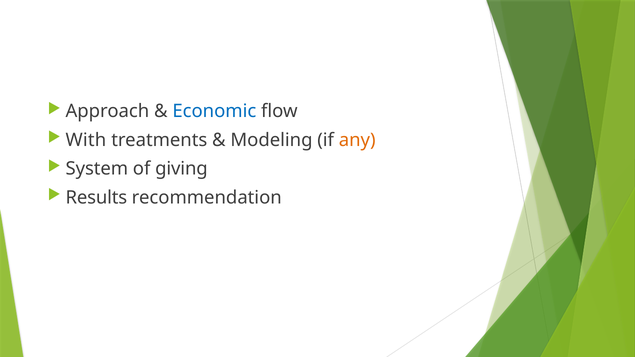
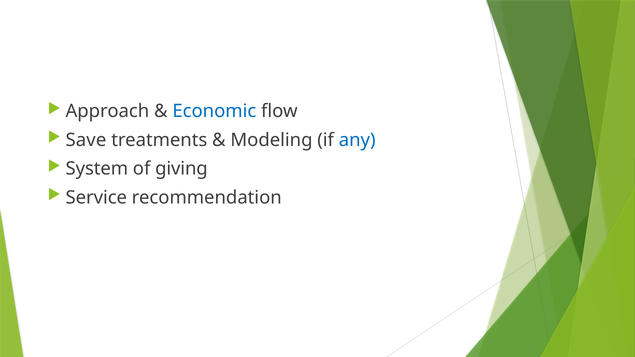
With: With -> Save (86, 140)
any colour: orange -> blue (357, 140)
Results: Results -> Service (96, 198)
